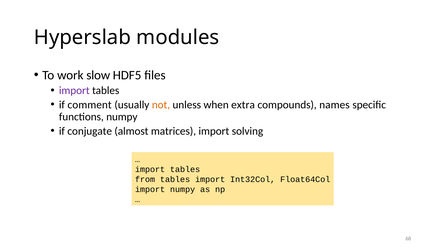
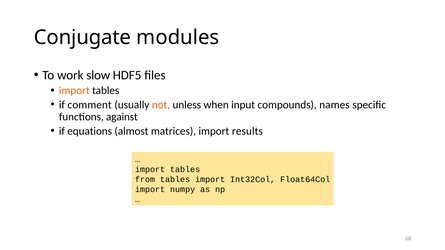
Hyperslab: Hyperslab -> Conjugate (83, 37)
import colour: purple -> orange (74, 91)
extra: extra -> input (243, 105)
functions numpy: numpy -> against (122, 117)
conjugate: conjugate -> equations (90, 131)
solving: solving -> results (247, 131)
